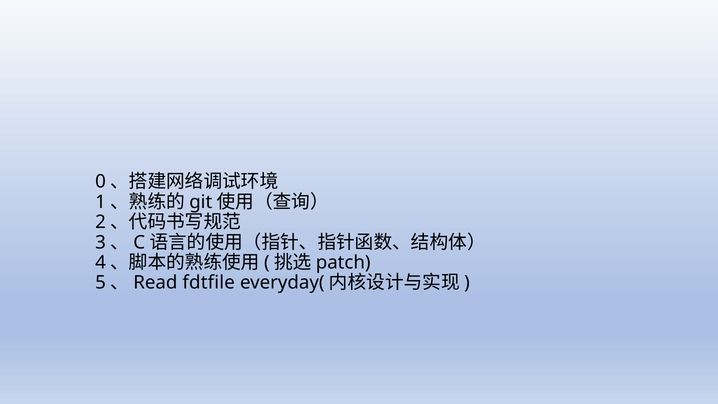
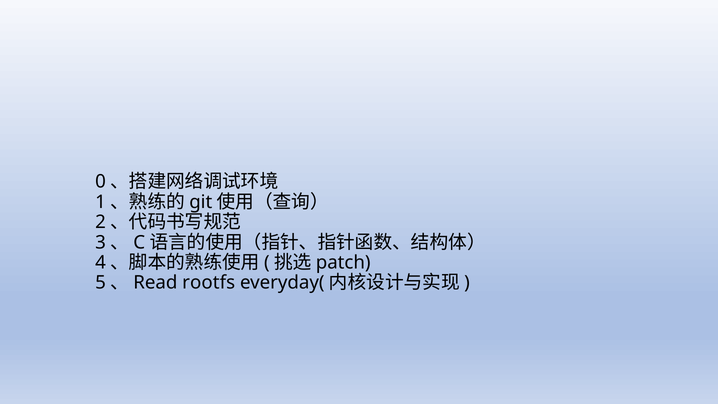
fdtfile: fdtfile -> rootfs (209, 283)
